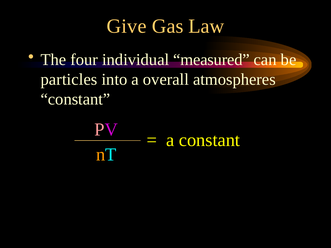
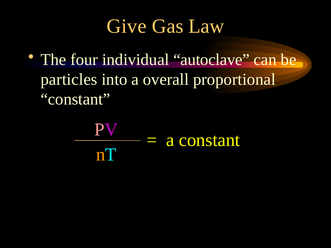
measured: measured -> autoclave (211, 60)
atmospheres: atmospheres -> proportional (234, 80)
